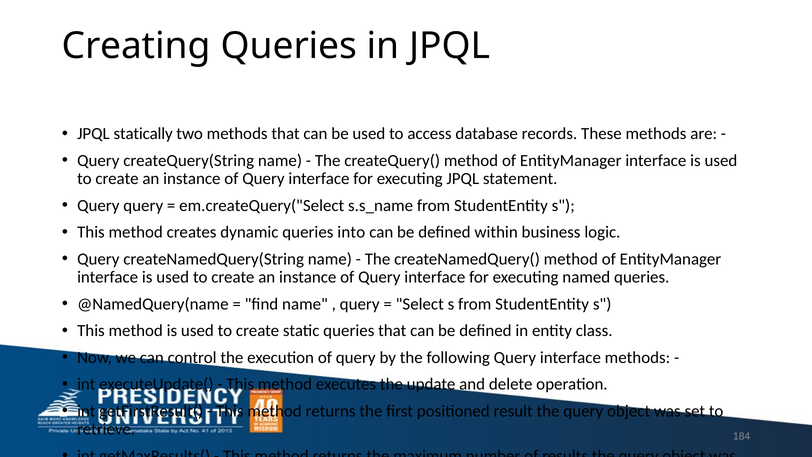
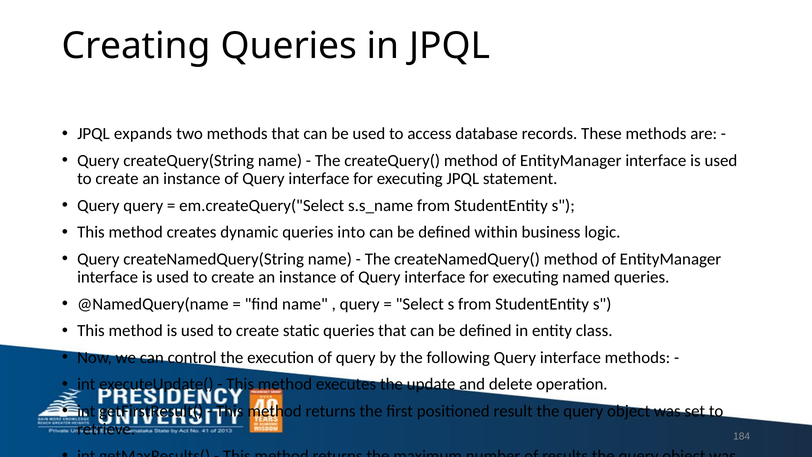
statically: statically -> expands (143, 134)
